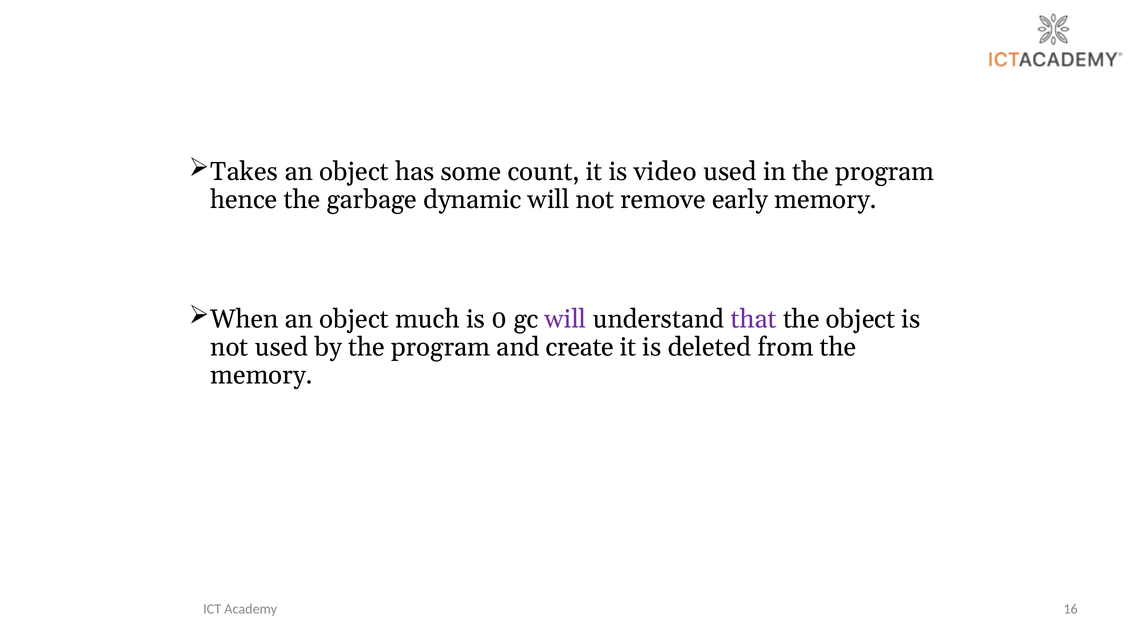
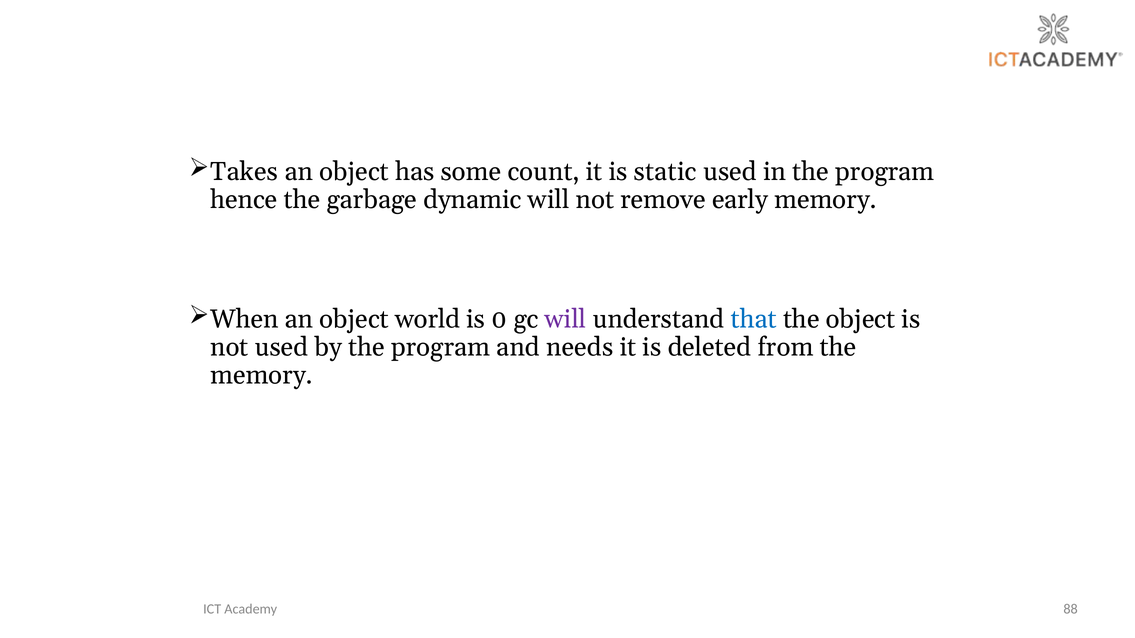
video: video -> static (665, 172)
much: much -> world (428, 319)
that colour: purple -> blue (754, 319)
create: create -> needs (580, 347)
16: 16 -> 88 (1071, 610)
